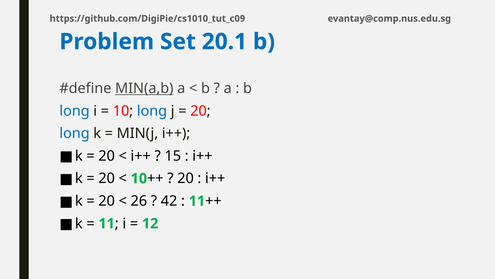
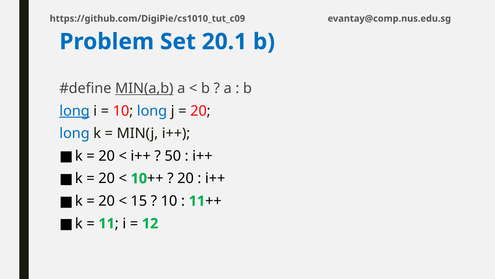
long underline: none -> present (75, 111)
15: 15 -> 50 (173, 156)
26: 26 -> 15 (139, 201)
42: 42 -> 10 (169, 201)
